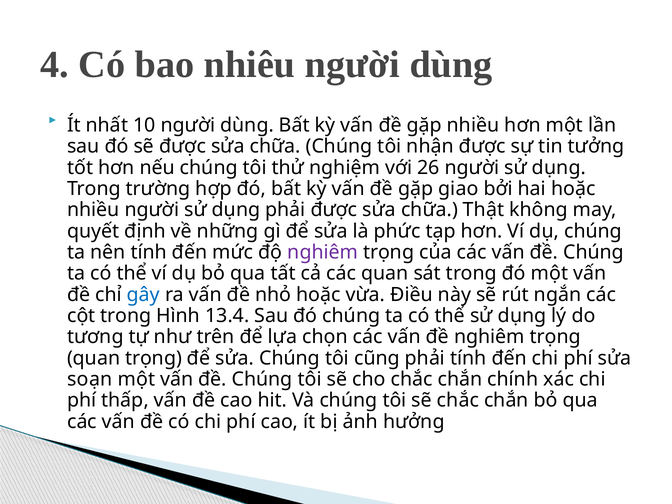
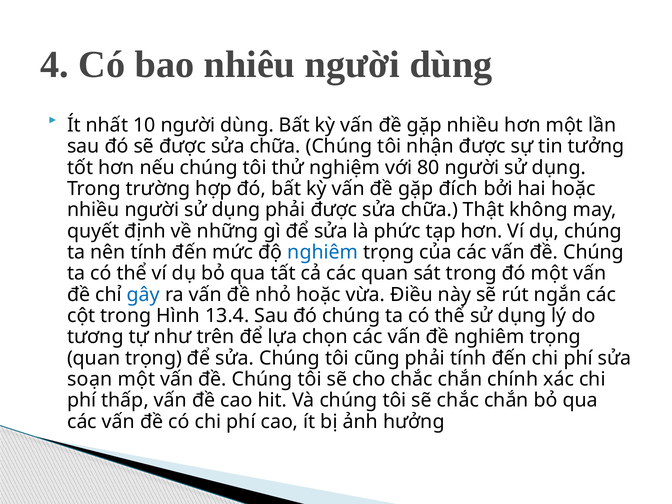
26: 26 -> 80 (428, 168)
giao: giao -> đích (458, 189)
nghiêm colour: purple -> blue (323, 252)
